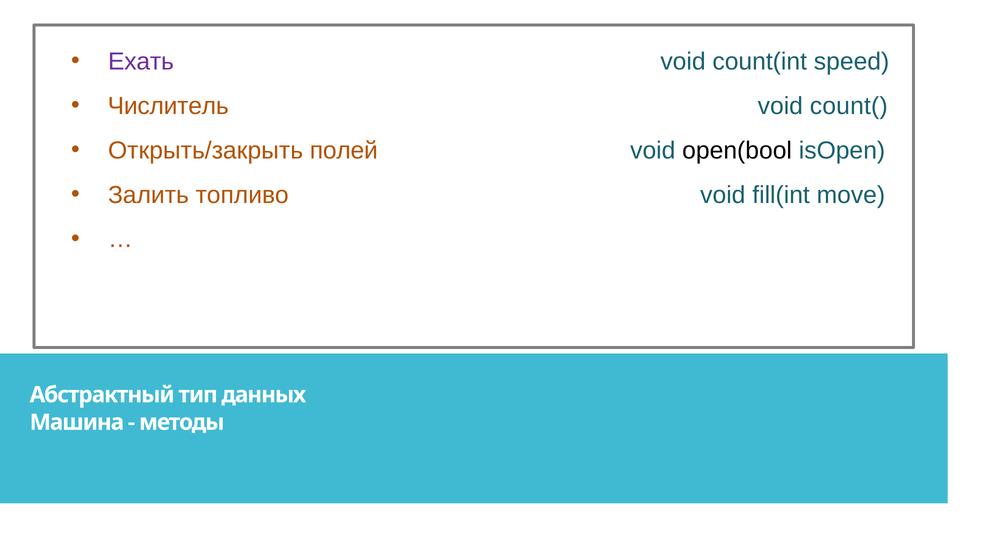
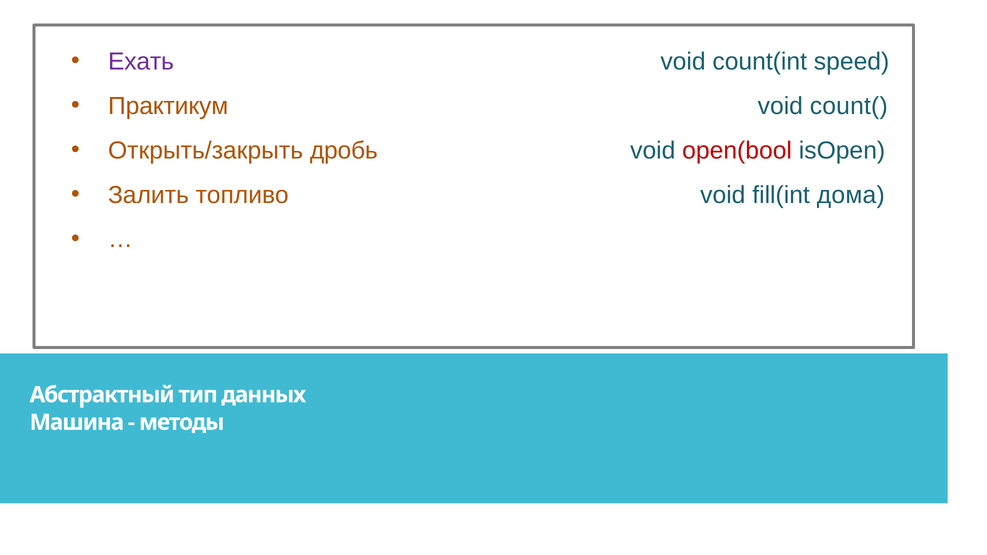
Числитель: Числитель -> Практикум (168, 106)
полей: полей -> дробь (344, 151)
open(bool colour: black -> red (737, 151)
move: move -> дома (851, 195)
